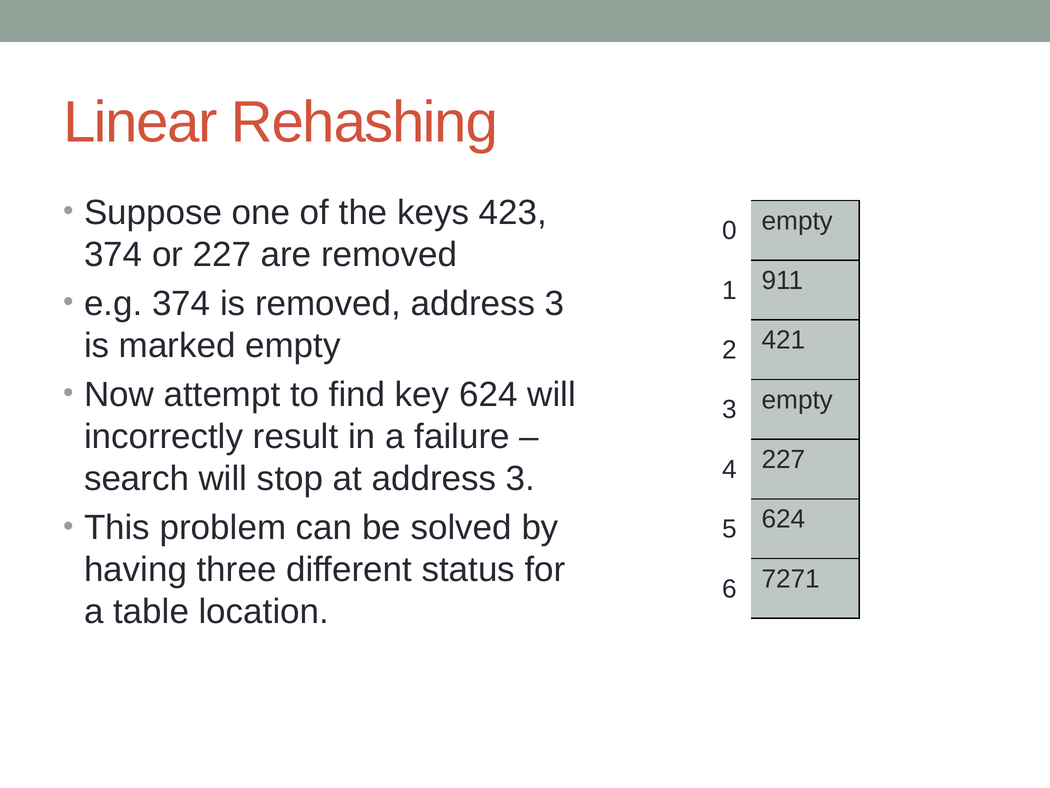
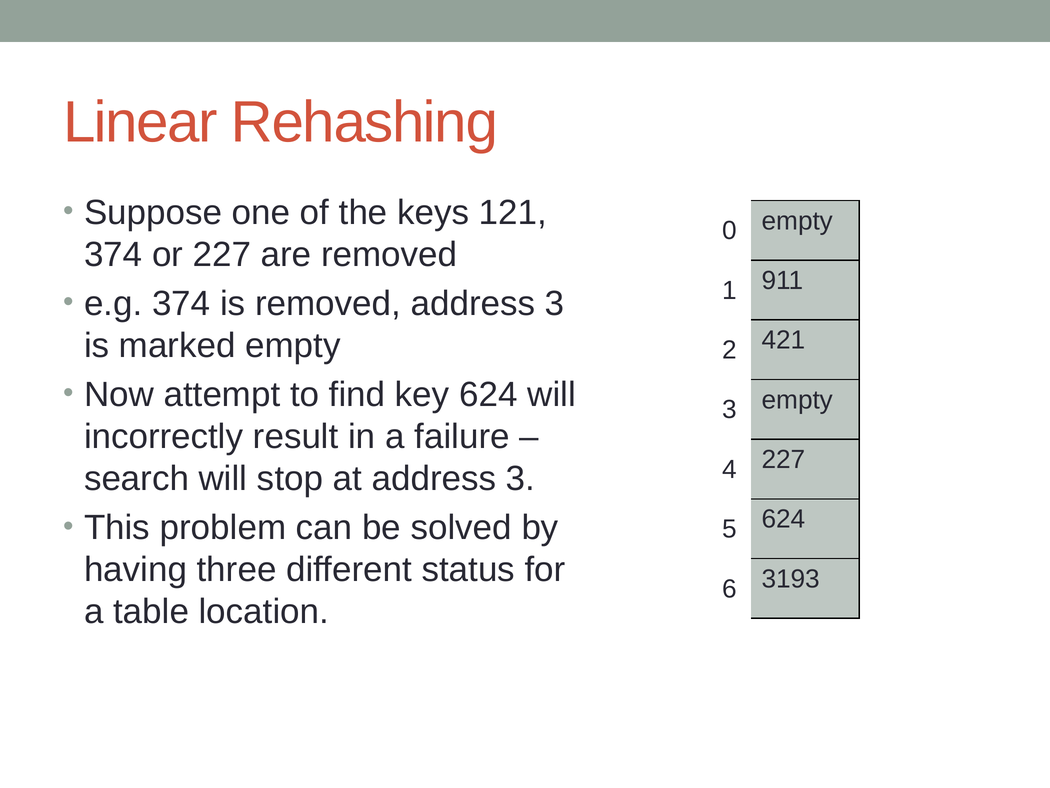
423: 423 -> 121 (513, 212)
7271: 7271 -> 3193 (791, 579)
